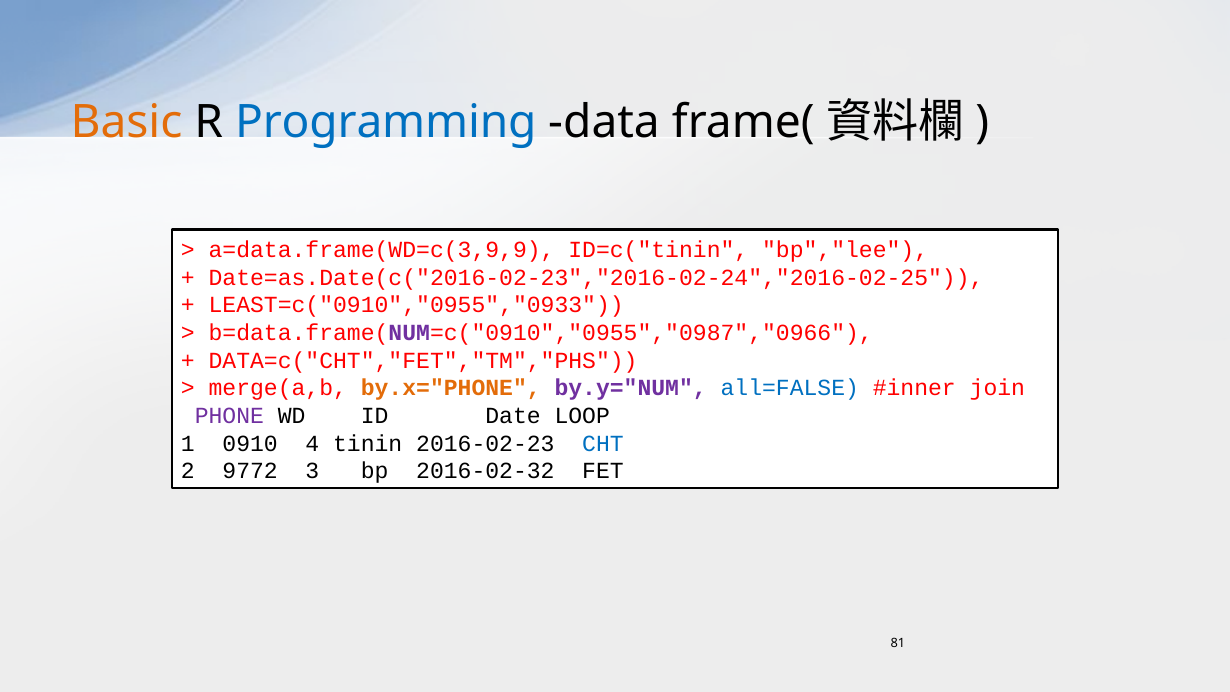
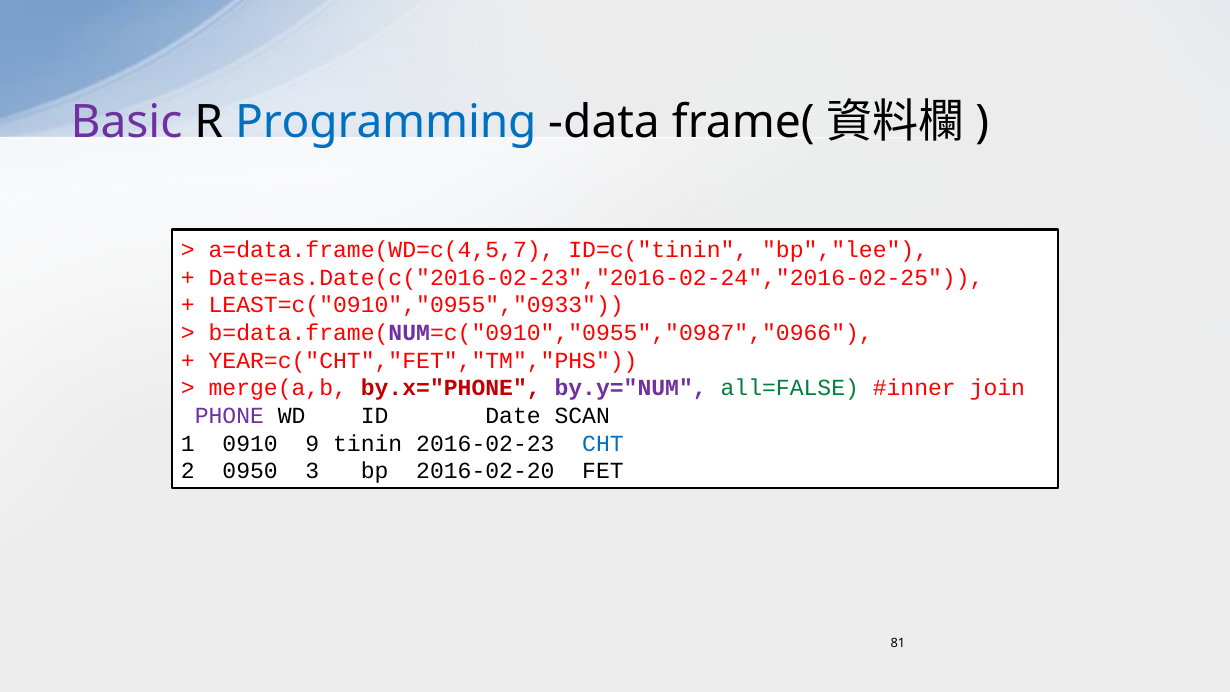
Basic colour: orange -> purple (127, 123)
a=data.frame(WD=c(3,9,9: a=data.frame(WD=c(3,9,9 -> a=data.frame(WD=c(4,5,7 (382, 250)
DATA=c("CHT","FET","TM","PHS: DATA=c("CHT","FET","TM","PHS -> YEAR=c("CHT","FET","TM","PHS (423, 360)
by.x="PHONE colour: orange -> red (451, 388)
all=FALSE colour: blue -> green (790, 388)
LOOP: LOOP -> SCAN (582, 416)
4: 4 -> 9 (312, 443)
9772: 9772 -> 0950 (250, 471)
2016-02-32: 2016-02-32 -> 2016-02-20 (485, 471)
